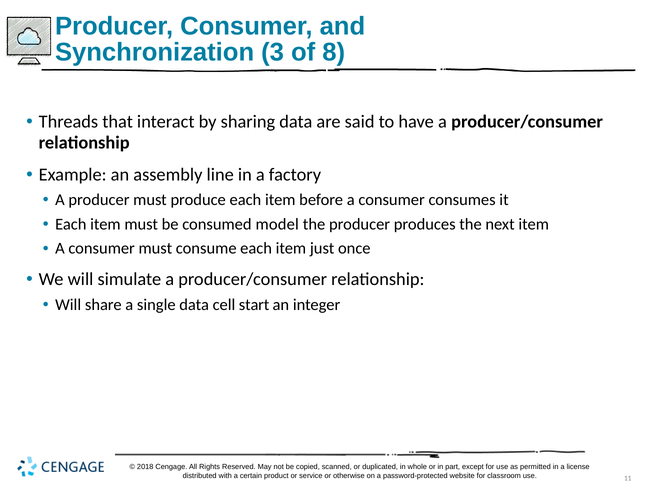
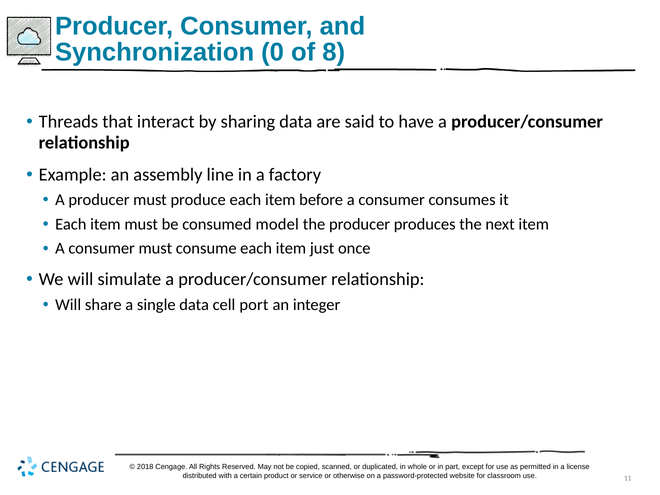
3: 3 -> 0 (273, 52)
start: start -> port (254, 305)
